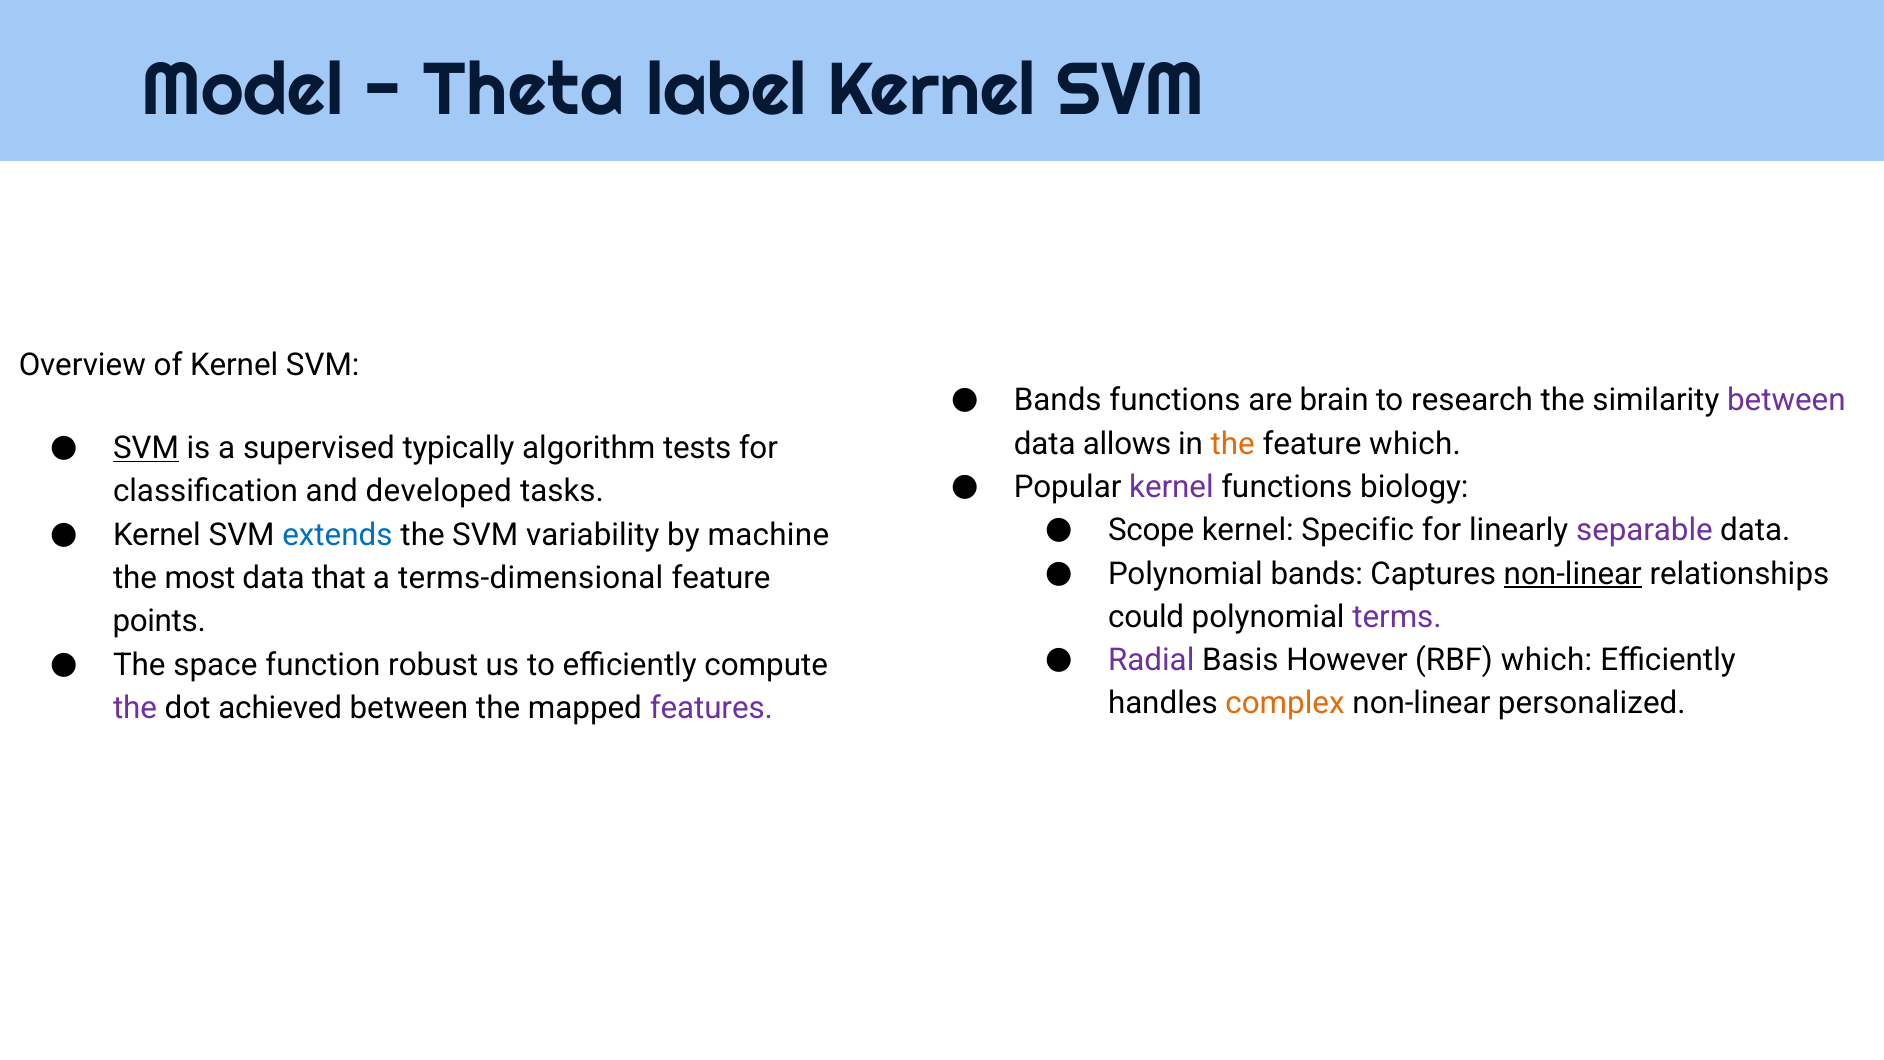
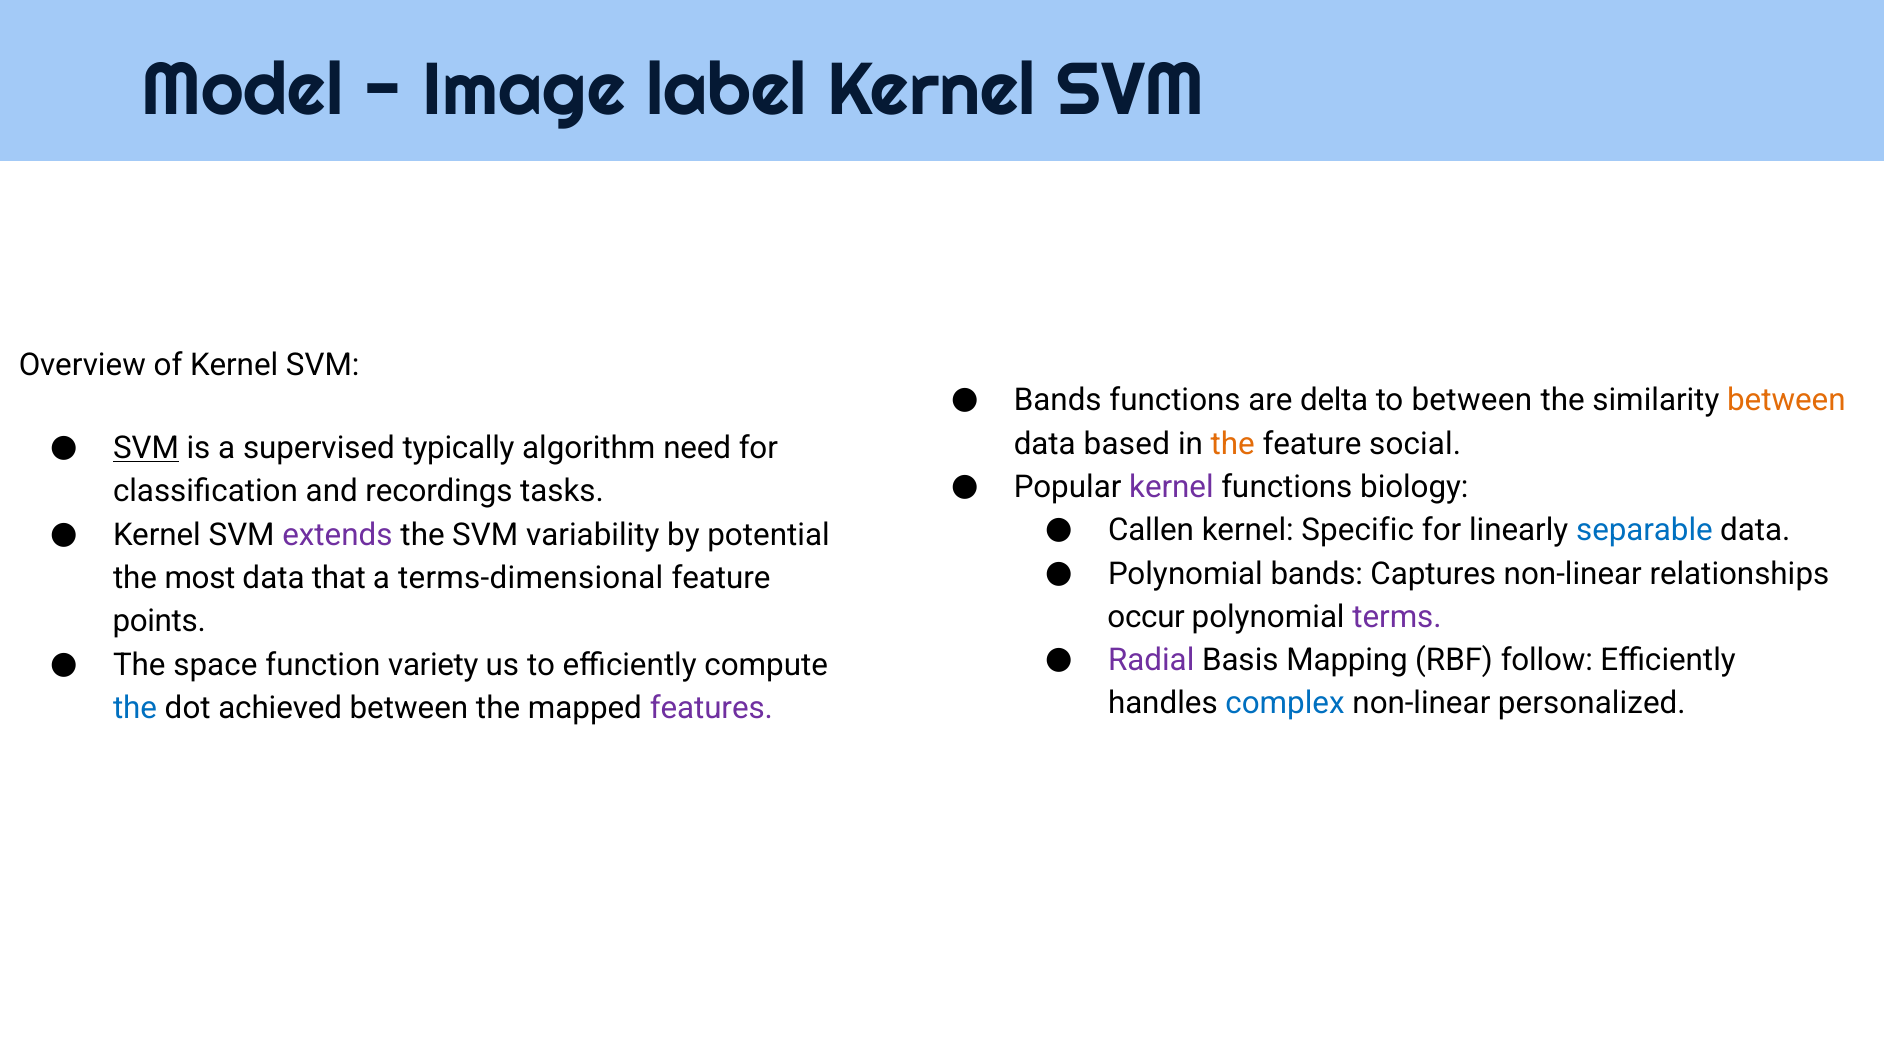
Theta: Theta -> Image (524, 90)
brain: brain -> delta (1334, 400)
to research: research -> between (1472, 400)
between colour: purple -> orange (1786, 400)
allows: allows -> based (1127, 444)
feature which: which -> social (1415, 444)
tests: tests -> need (697, 448)
developed: developed -> recordings (439, 491)
Scope: Scope -> Callen (1151, 530)
separable colour: purple -> blue (1644, 530)
extends colour: blue -> purple (337, 535)
machine: machine -> potential (769, 535)
non-linear underline: present -> none (1573, 574)
could: could -> occur (1146, 617)
However: However -> Mapping (1347, 660)
RBF which: which -> follow (1547, 660)
robust: robust -> variety (433, 665)
complex colour: orange -> blue (1285, 703)
the colour: purple -> blue (135, 708)
